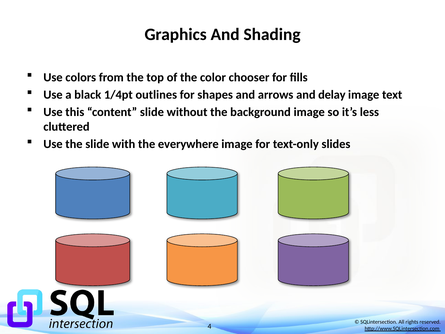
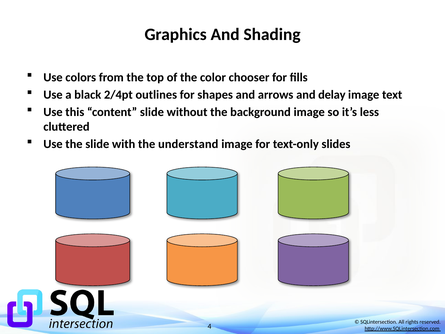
1/4pt: 1/4pt -> 2/4pt (118, 95)
everywhere: everywhere -> understand (188, 144)
